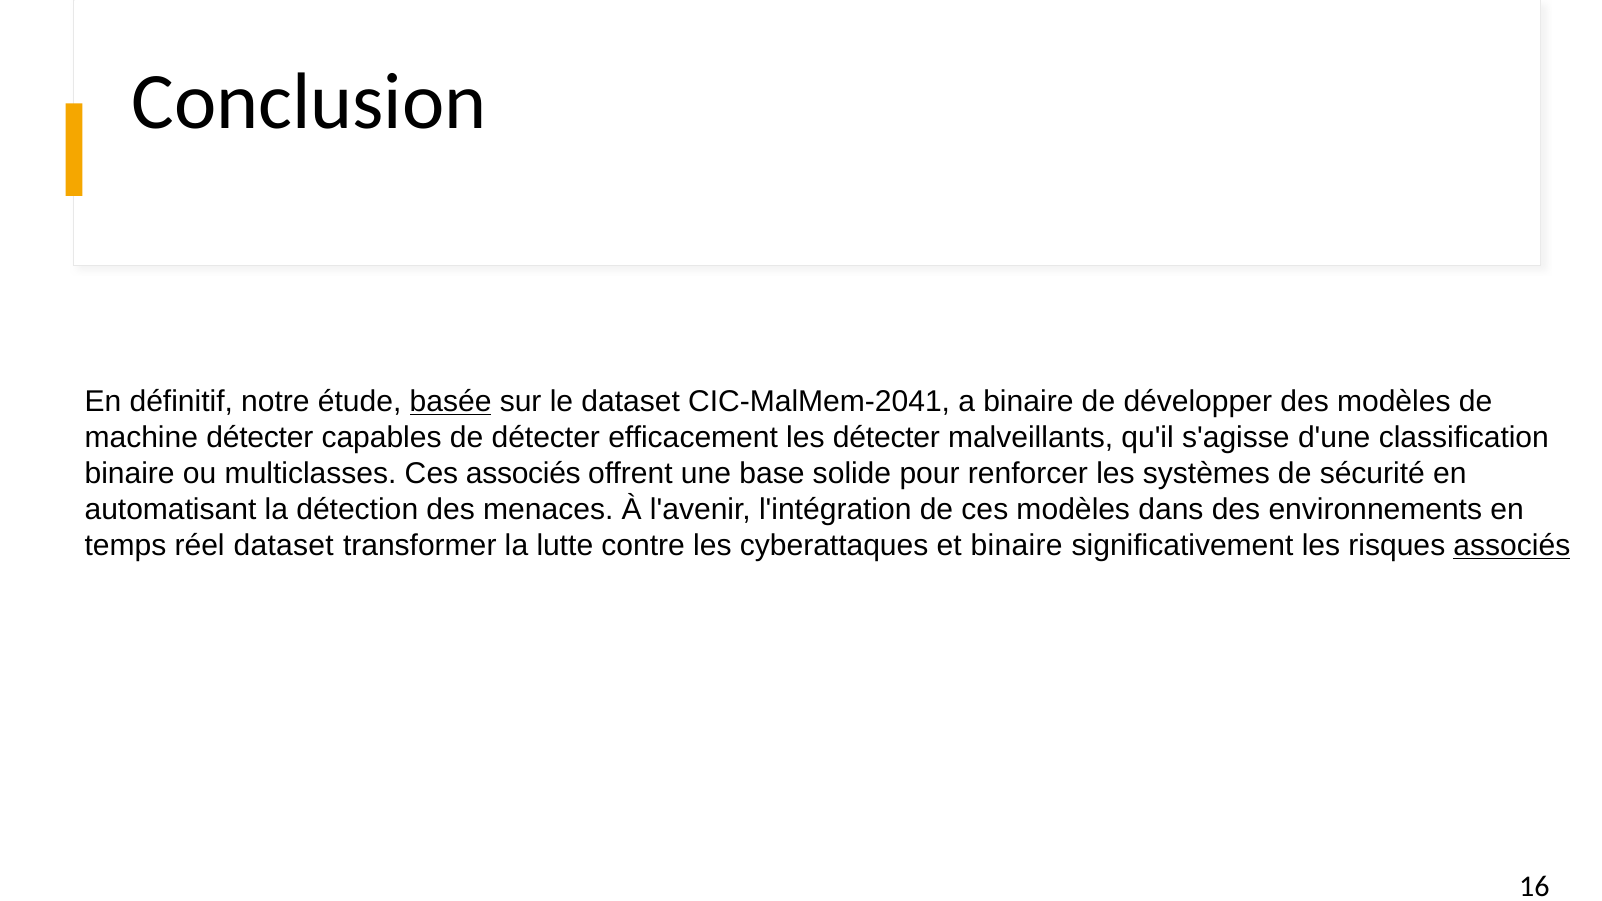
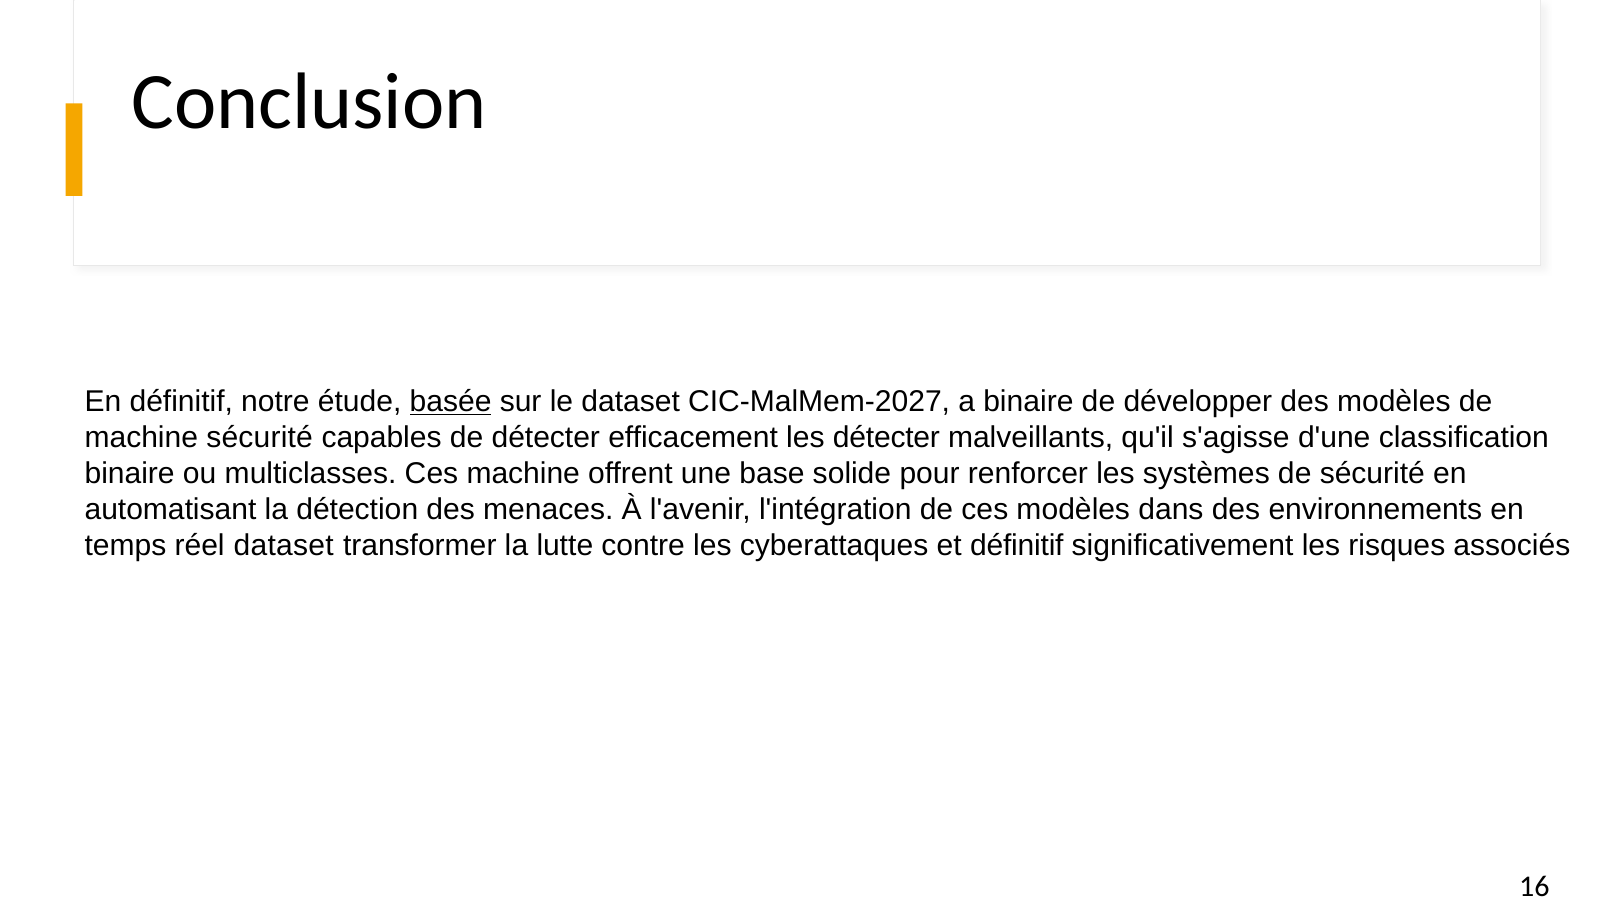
CIC-MalMem-2041: CIC-MalMem-2041 -> CIC-MalMem-2027 (819, 402)
machine détecter: détecter -> sécurité (260, 438)
Ces associés: associés -> machine (523, 474)
et binaire: binaire -> définitif (1017, 546)
associés underline: present -> none (1512, 546)
